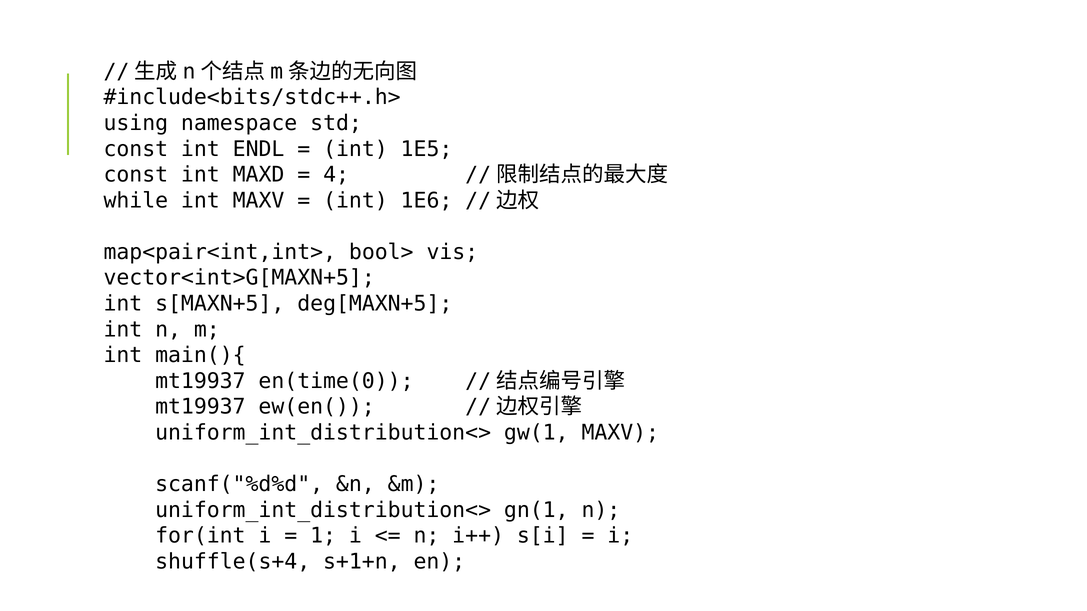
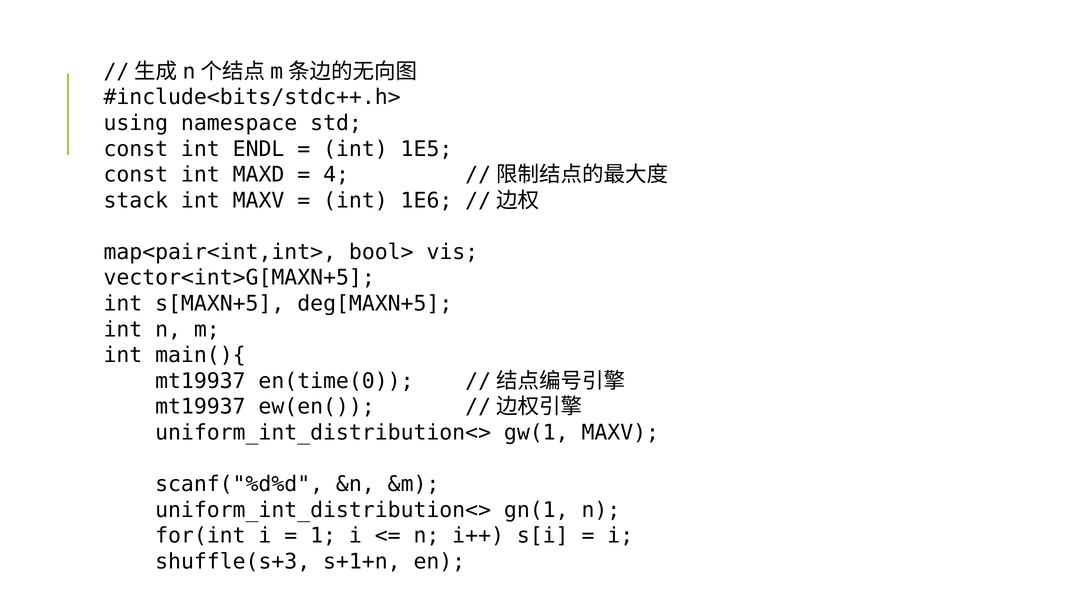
while: while -> stack (136, 201)
shuffle(s+4: shuffle(s+4 -> shuffle(s+3 (233, 562)
